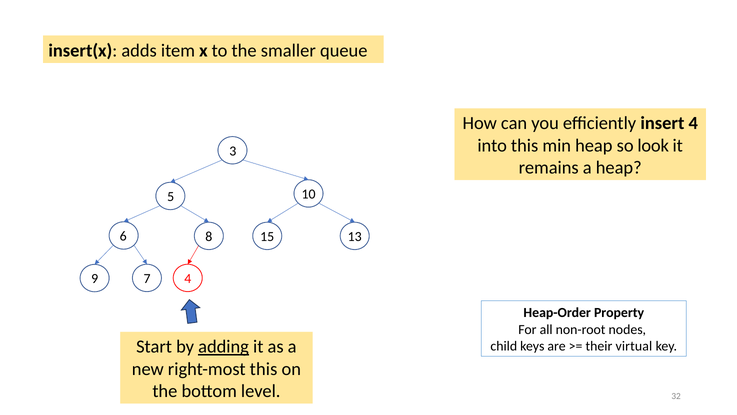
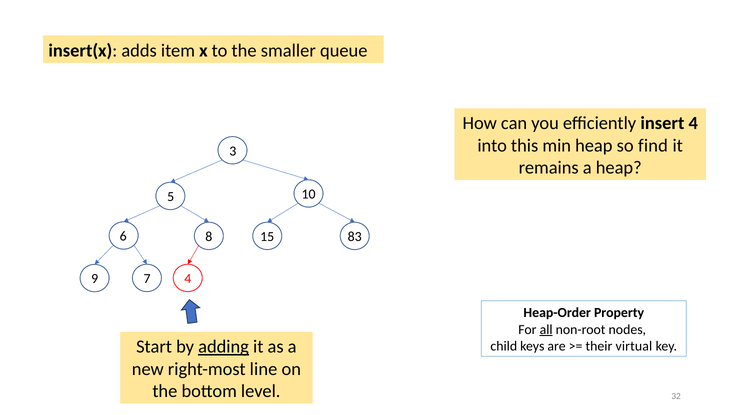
look: look -> find (653, 145)
13: 13 -> 83 (355, 236)
all underline: none -> present (546, 329)
right-most this: this -> line (264, 369)
